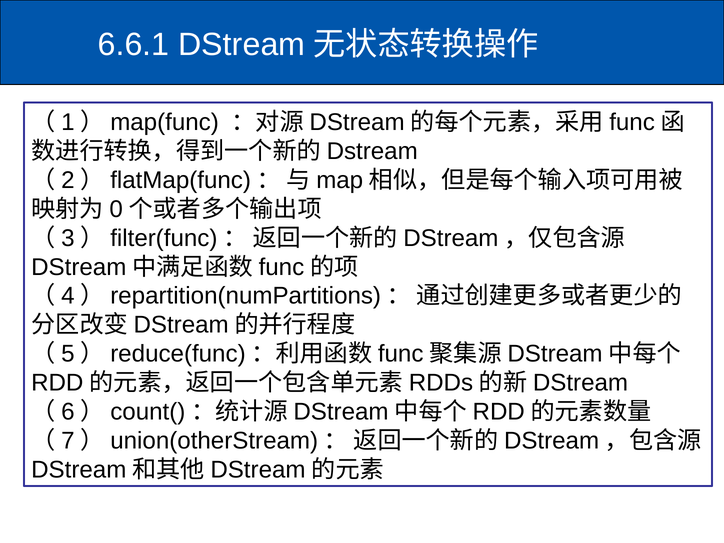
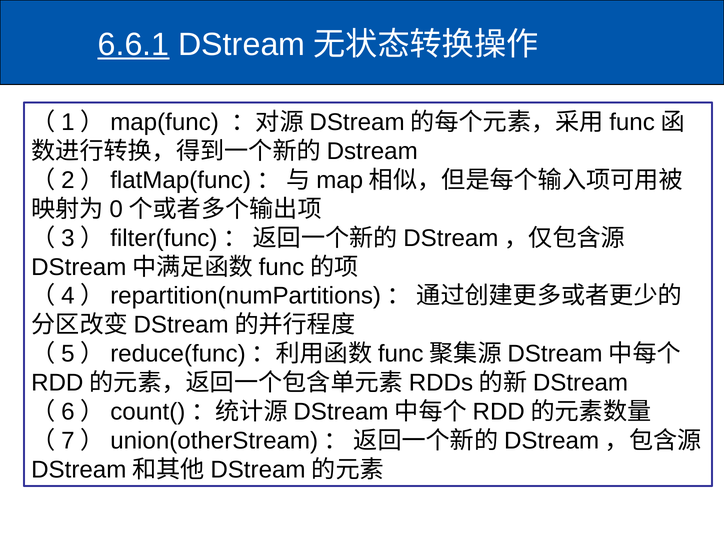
6.6.1 underline: none -> present (134, 44)
